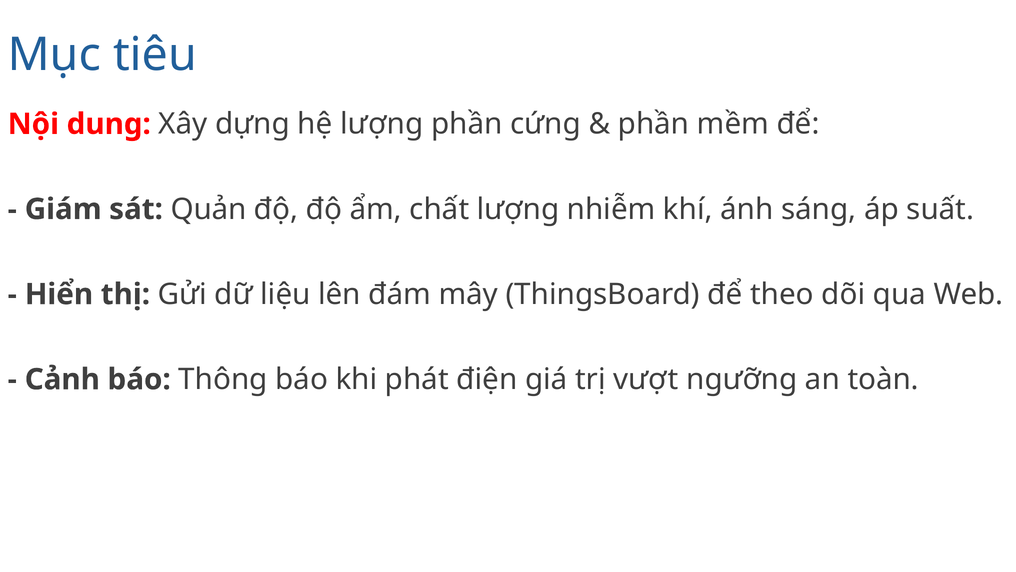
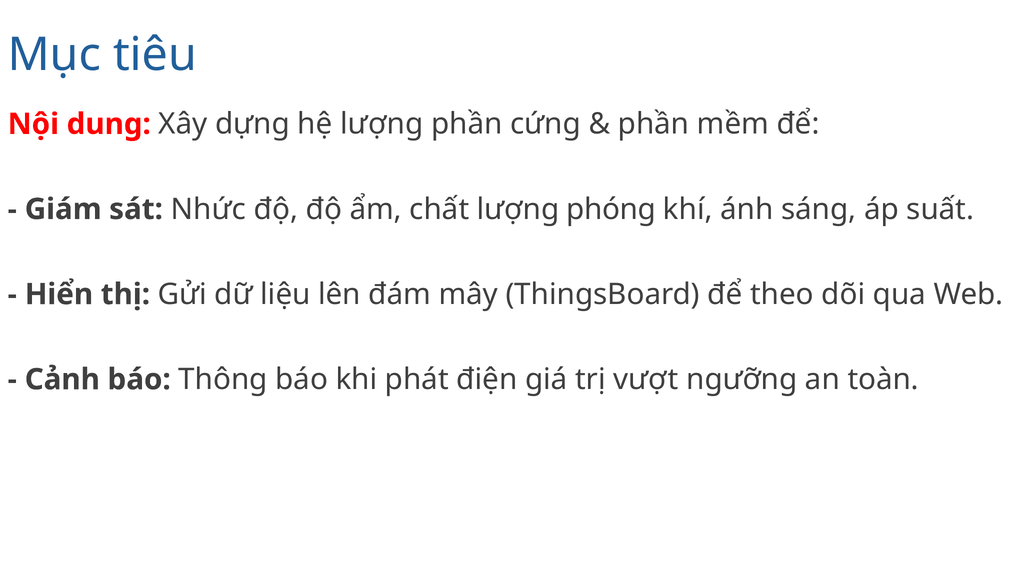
Quản: Quản -> Nhức (208, 209)
nhiễm: nhiễm -> phóng (611, 209)
